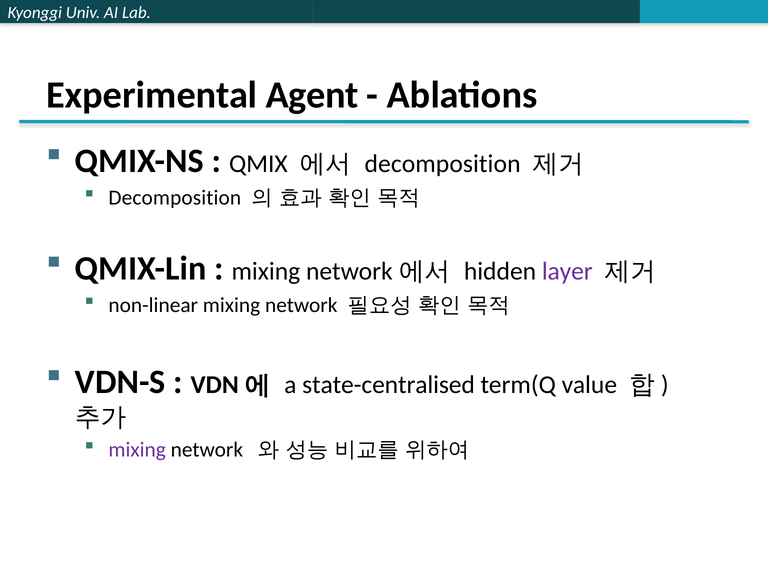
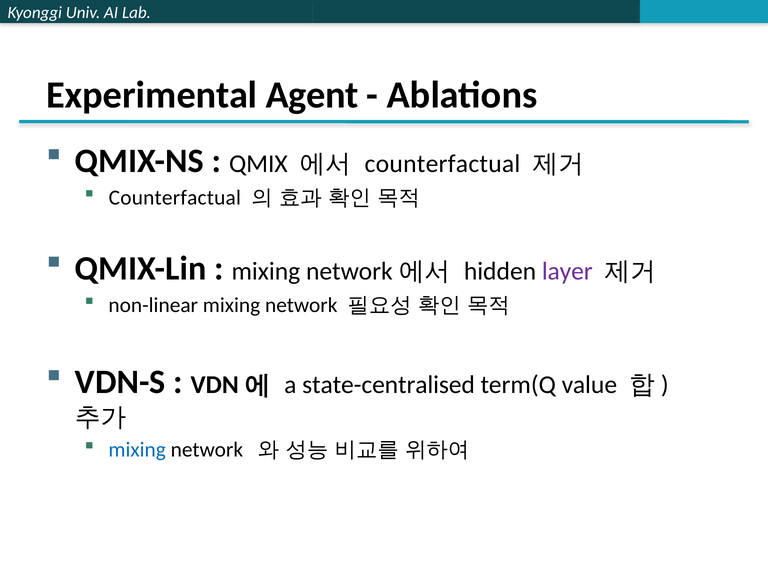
decomposition: decomposition -> counterfactual (442, 164)
Decomposition: Decomposition -> Counterfactual (175, 198)
mixing colour: purple -> blue (137, 450)
